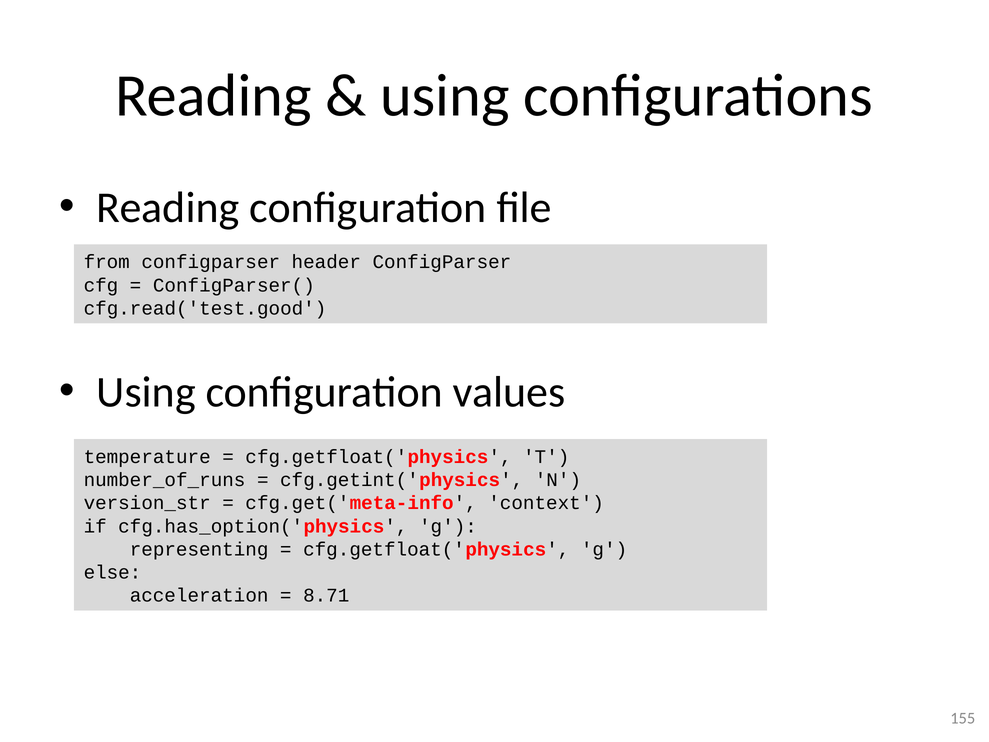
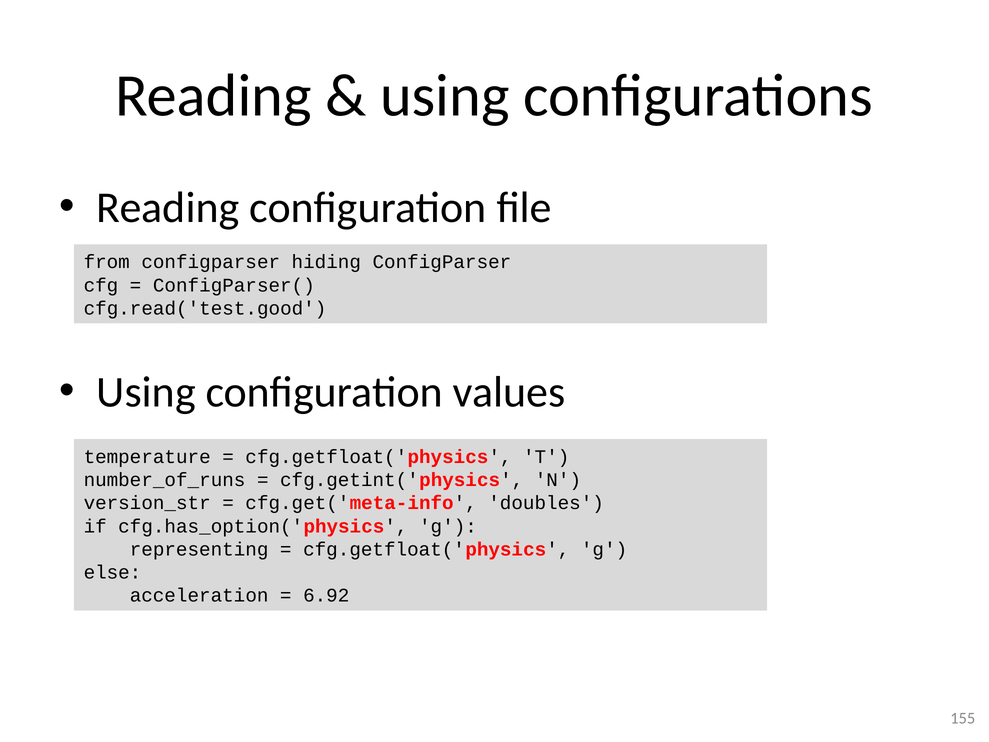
header: header -> hiding (326, 262)
context: context -> doubles (546, 503)
8.71: 8.71 -> 6.92 (326, 595)
